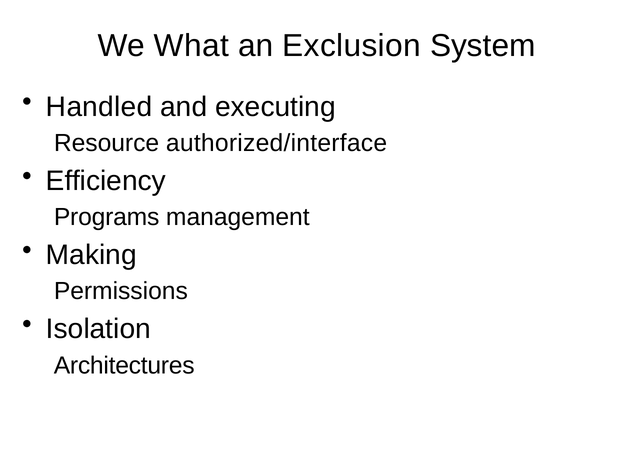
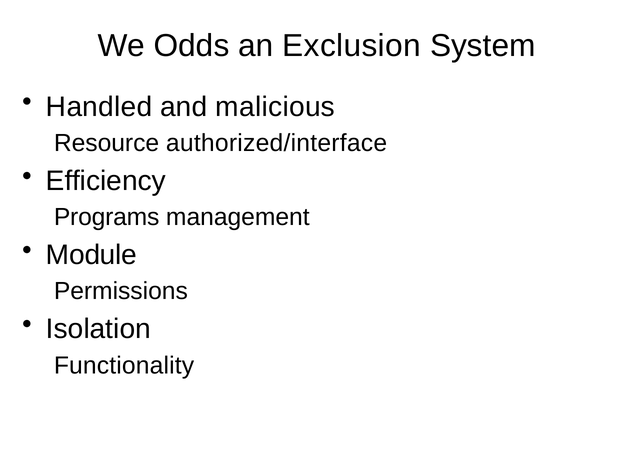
What: What -> Odds (191, 46)
executing: executing -> malicious (275, 107)
Making: Making -> Module (92, 255)
Architectures: Architectures -> Functionality (124, 365)
